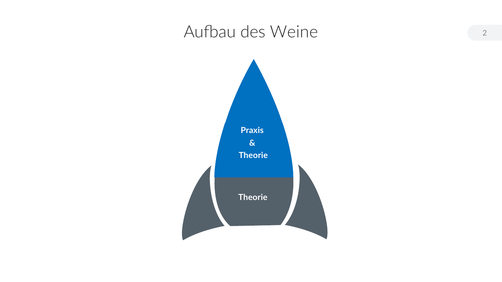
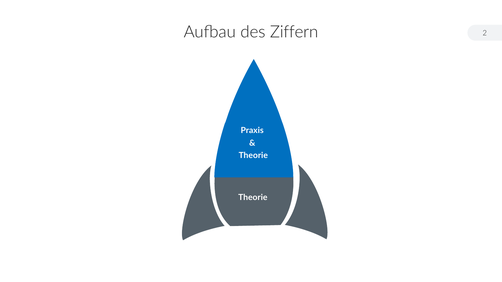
Weine: Weine -> Ziffern (294, 32)
